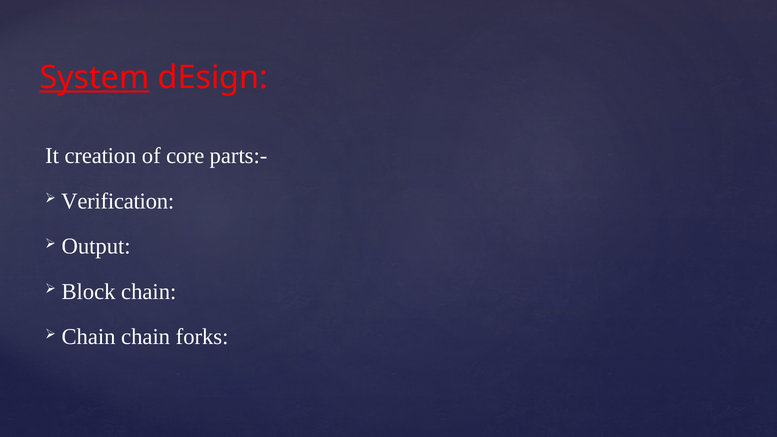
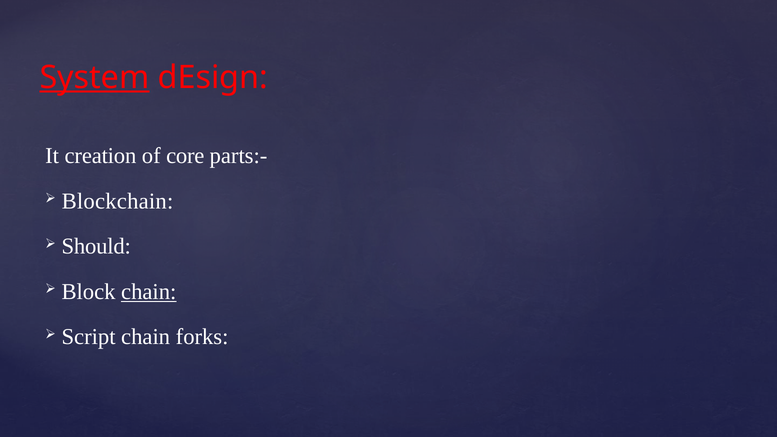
Verification: Verification -> Blockchain (117, 201)
Output: Output -> Should (96, 247)
chain underline: none -> present (149, 292)
Chain: Chain -> Script (89, 337)
